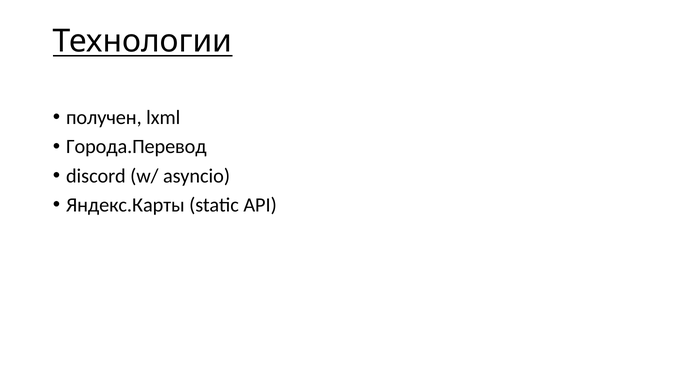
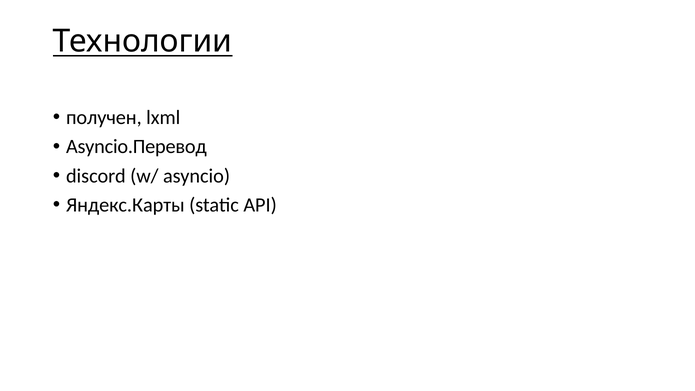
Города.Перевод: Города.Перевод -> Asyncio.Перевод (136, 147)
